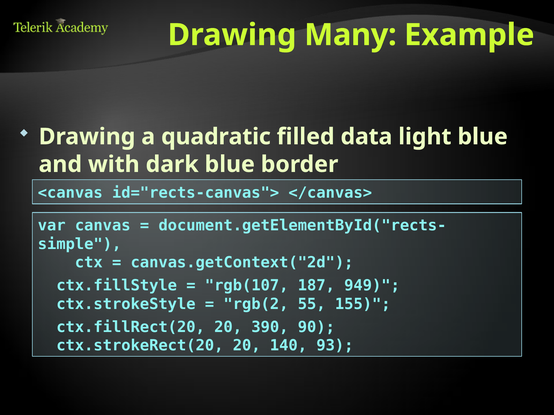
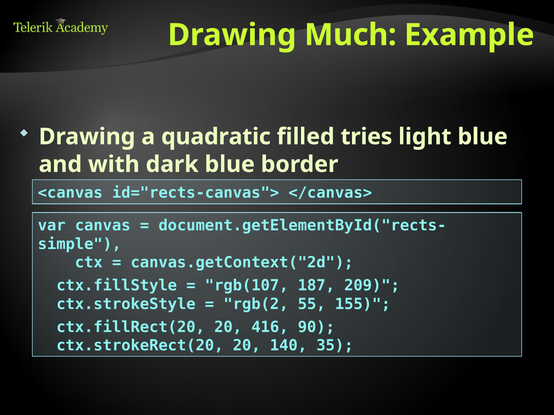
Many: Many -> Much (350, 35)
data: data -> tries (366, 137)
949: 949 -> 209 (372, 286)
390: 390 -> 416 (270, 327)
93: 93 -> 35 (335, 346)
